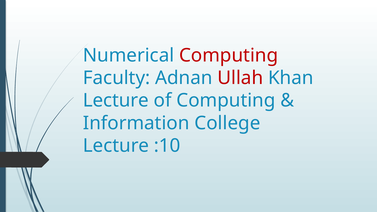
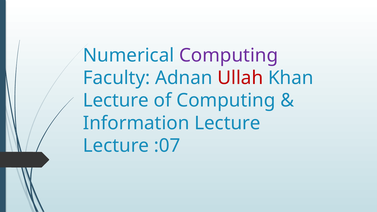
Computing colour: red -> purple (229, 55)
Information College: College -> Lecture (227, 123)
:10: :10 -> :07 (167, 146)
